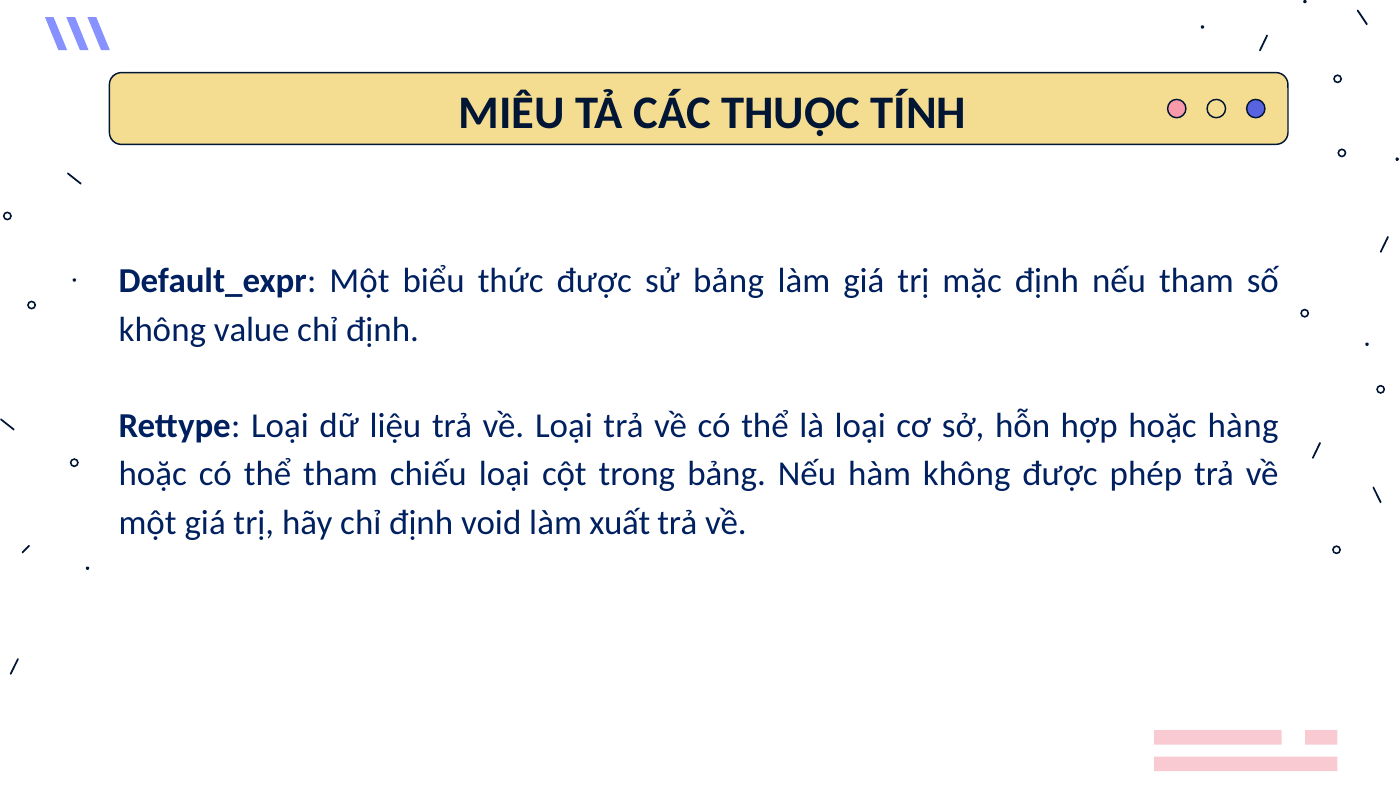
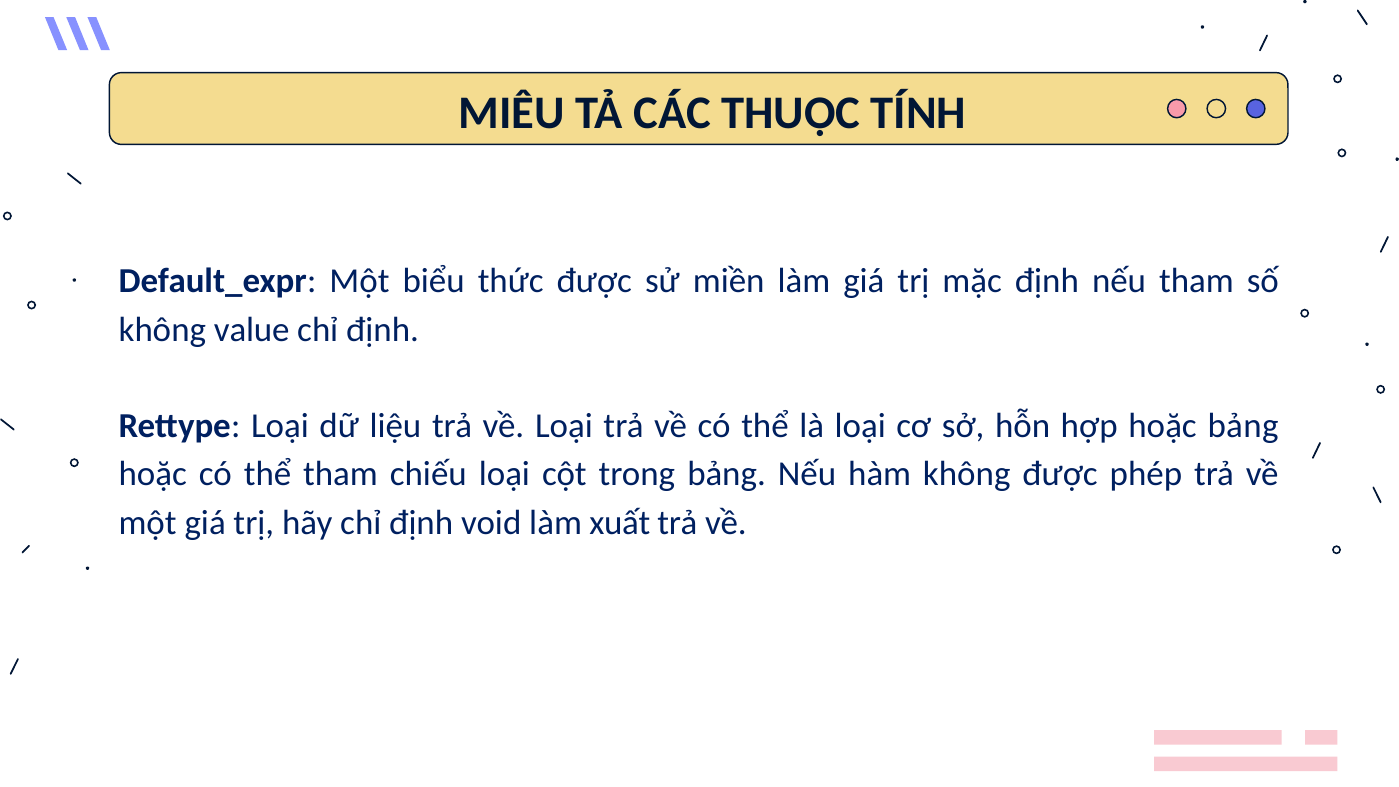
sử bảng: bảng -> miền (729, 281)
hoặc hàng: hàng -> bảng (1243, 426)
